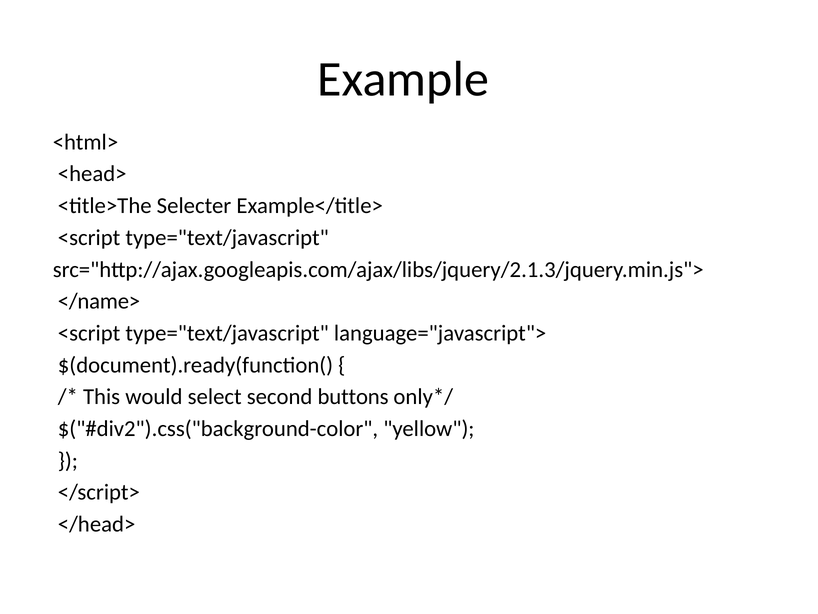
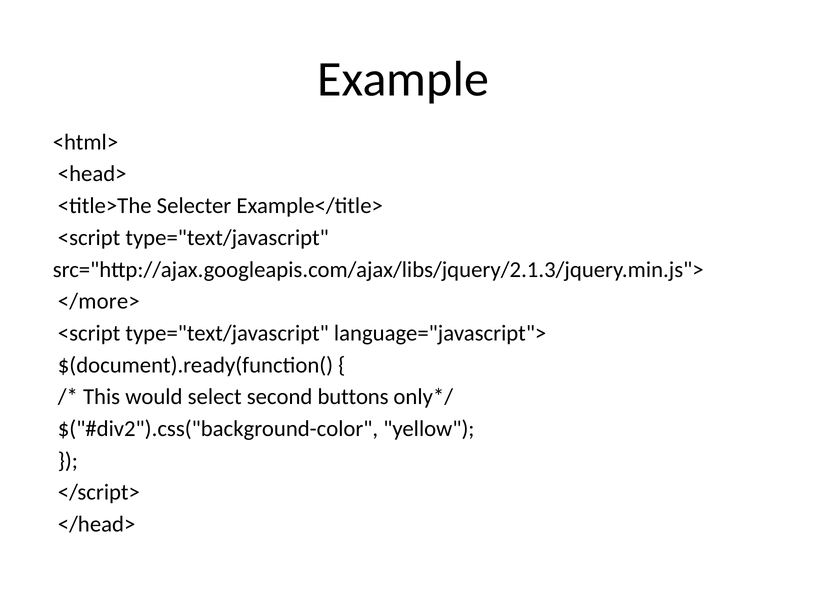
</name>: </name> -> </more> (99, 301)
